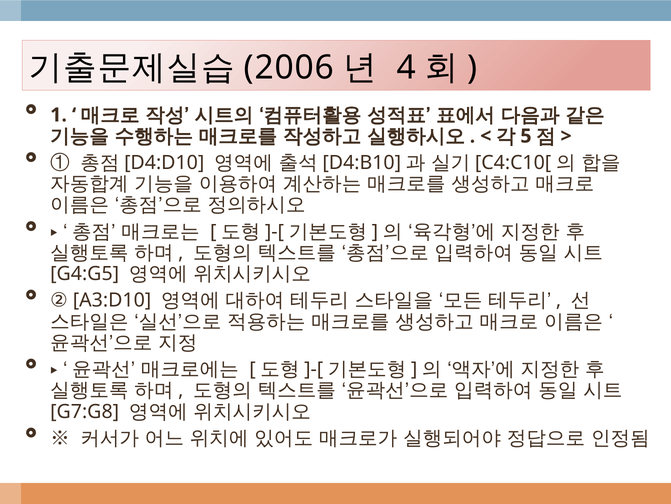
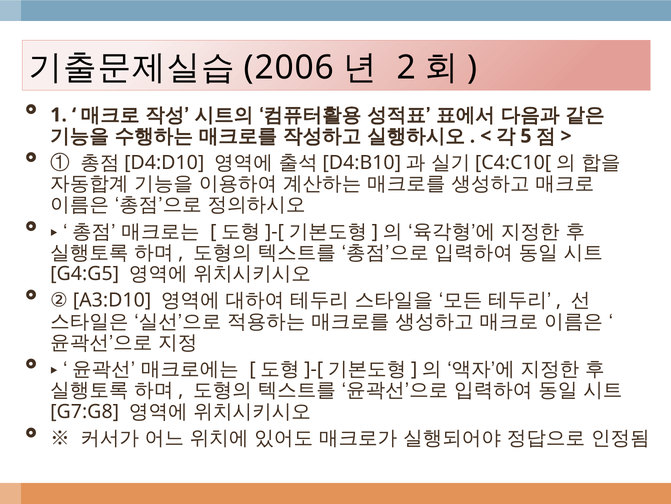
4: 4 -> 2 (406, 67)
